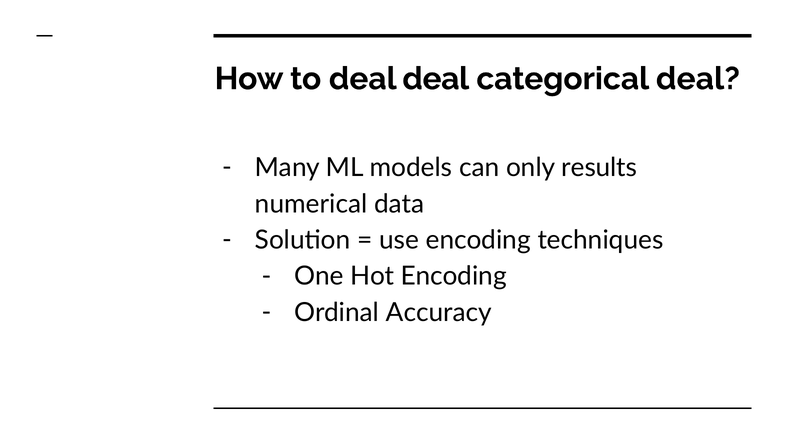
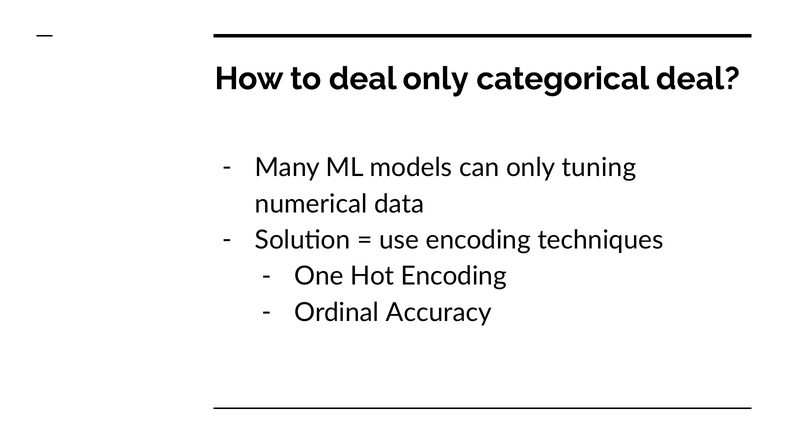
deal deal: deal -> only (436, 79)
results: results -> tuning (599, 168)
